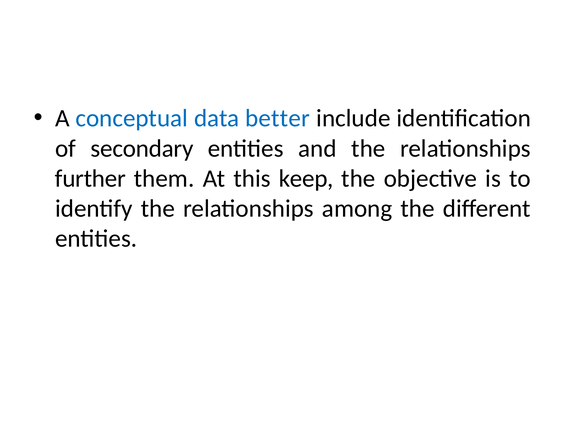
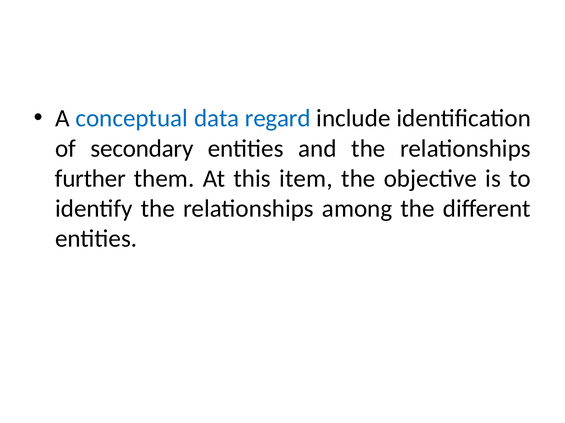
better: better -> regard (278, 119)
keep: keep -> item (306, 179)
